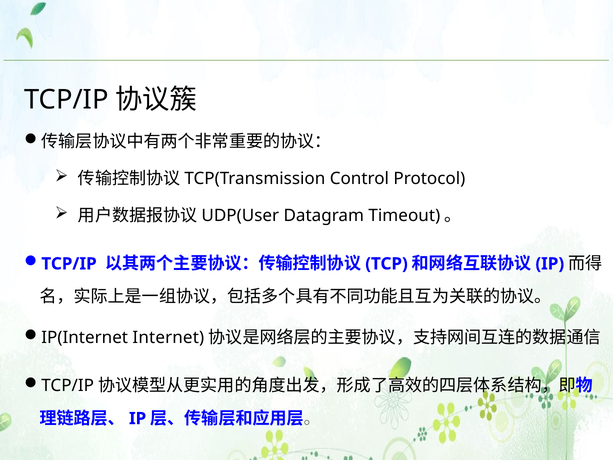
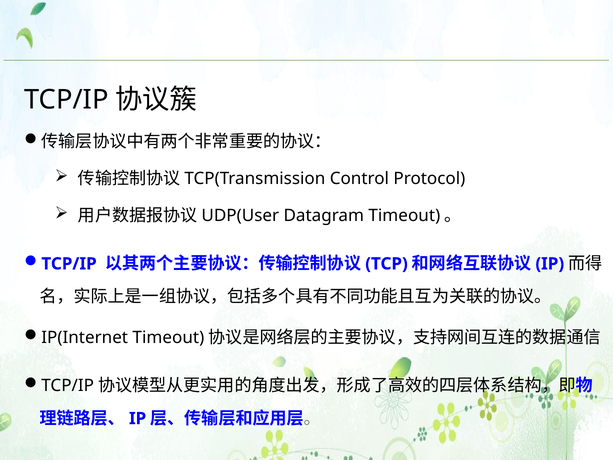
IP(Internet Internet: Internet -> Timeout (168, 338)
